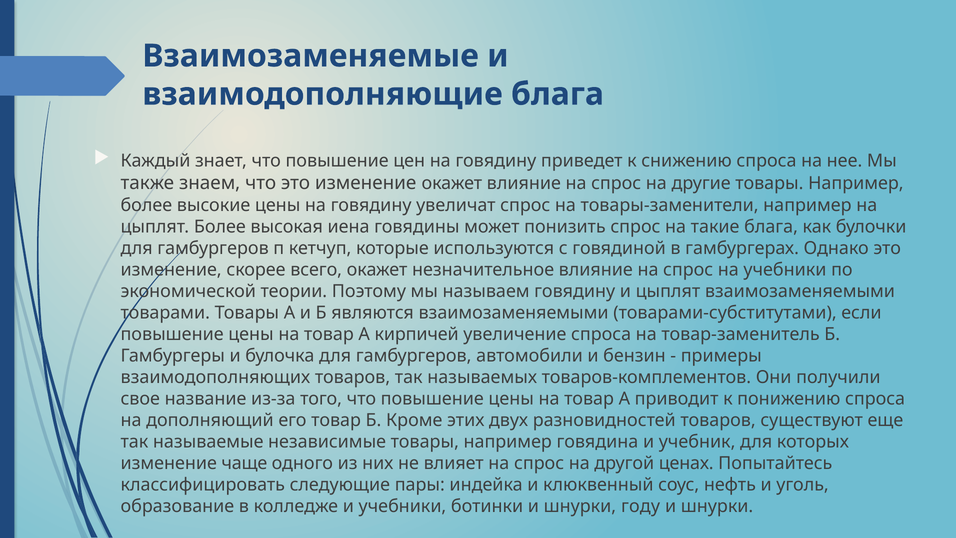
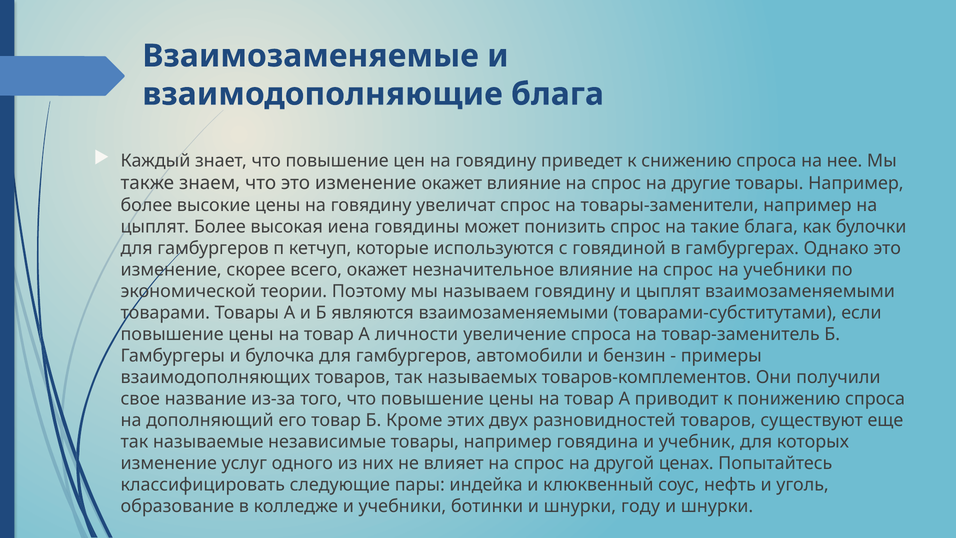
кирпичей: кирпичей -> личности (416, 334)
чаще: чаще -> услуг (244, 463)
